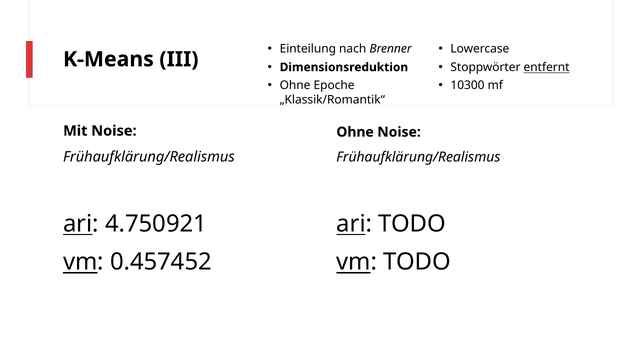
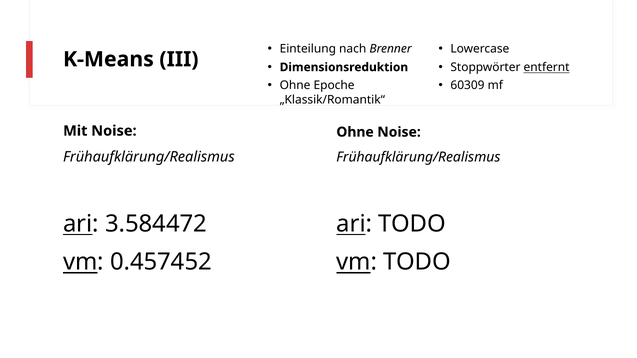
10300: 10300 -> 60309 (468, 86)
4.750921: 4.750921 -> 3.584472 (156, 224)
